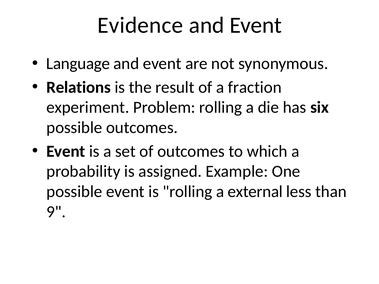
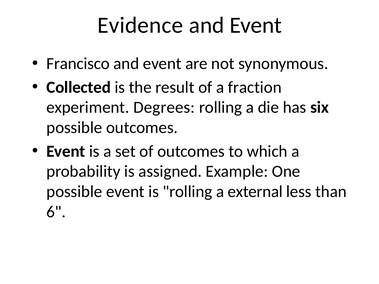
Language: Language -> Francisco (78, 64)
Relations: Relations -> Collected (79, 87)
Problem: Problem -> Degrees (164, 108)
9: 9 -> 6 (56, 212)
